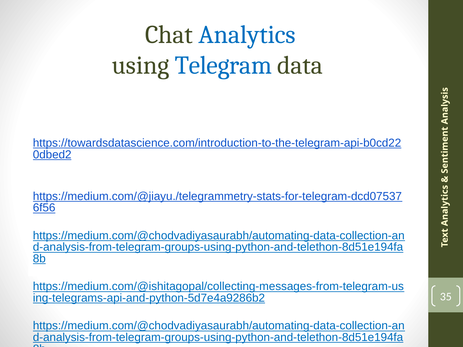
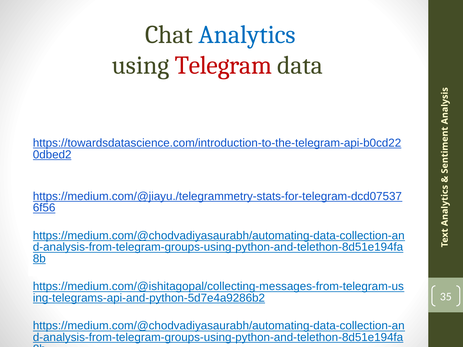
Telegram colour: blue -> red (223, 66)
